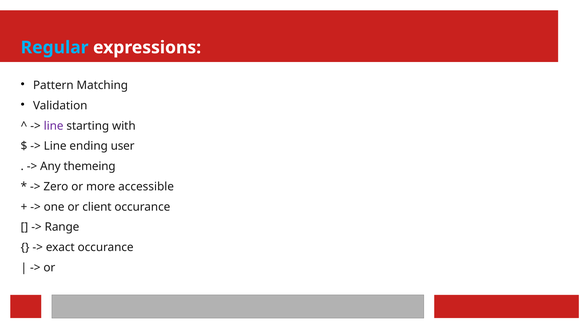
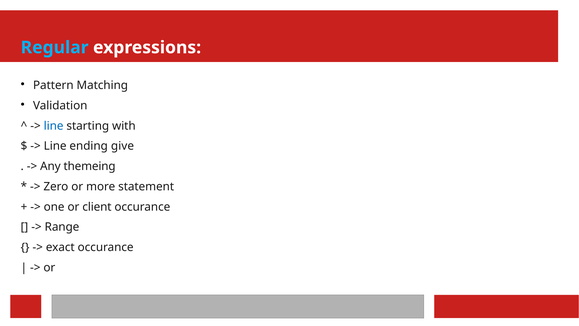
line colour: purple -> blue (54, 126)
user: user -> give (122, 146)
accessible: accessible -> statement (146, 186)
